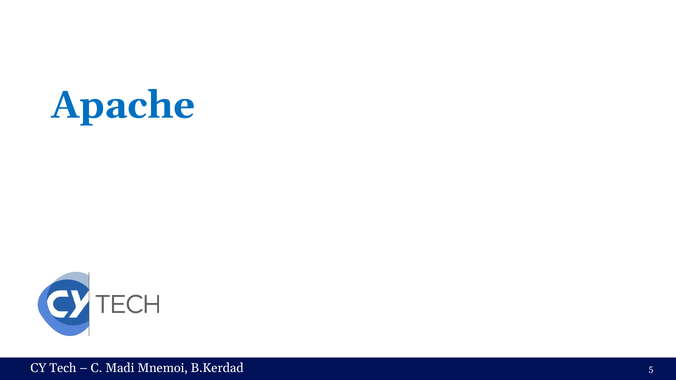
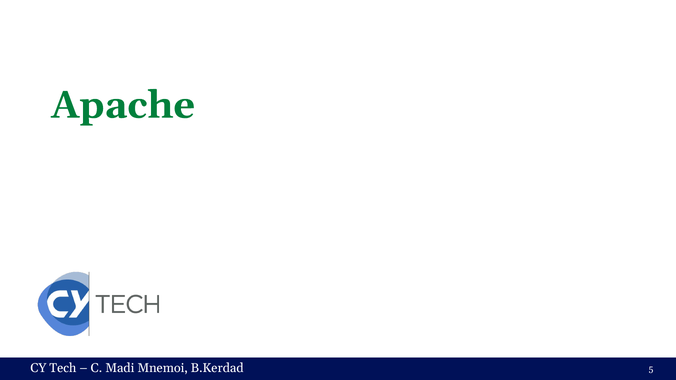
Apache colour: blue -> green (123, 105)
